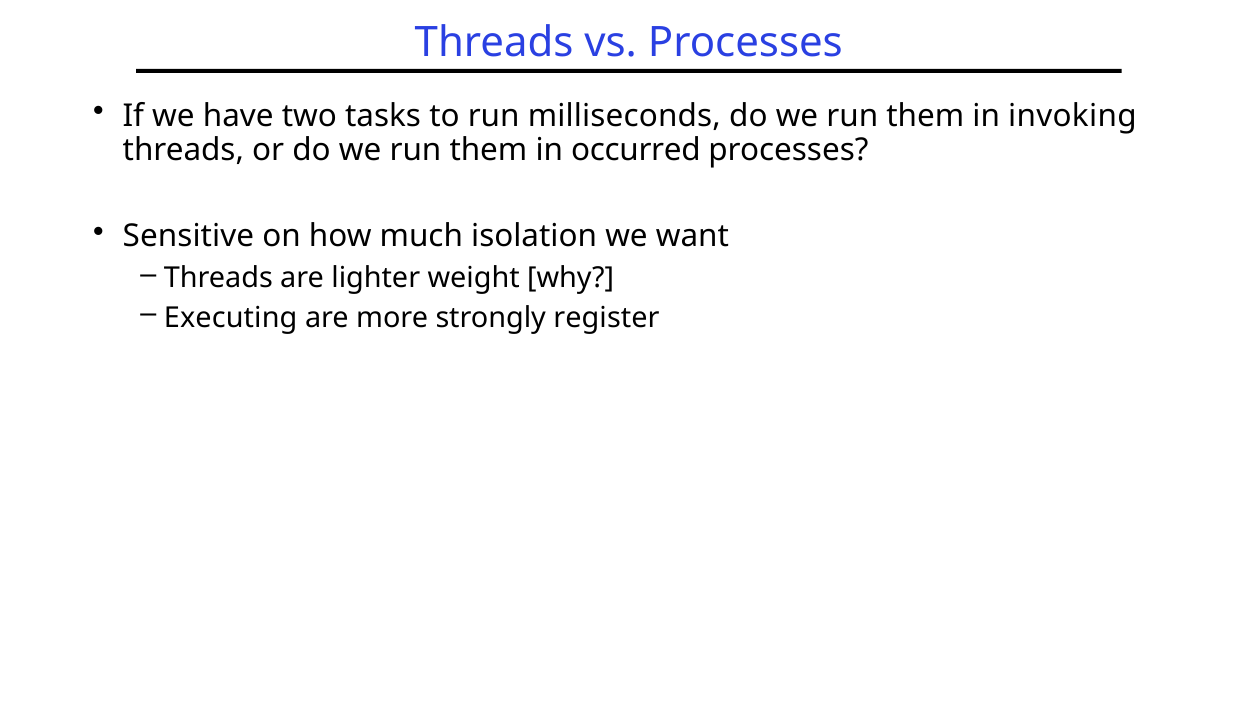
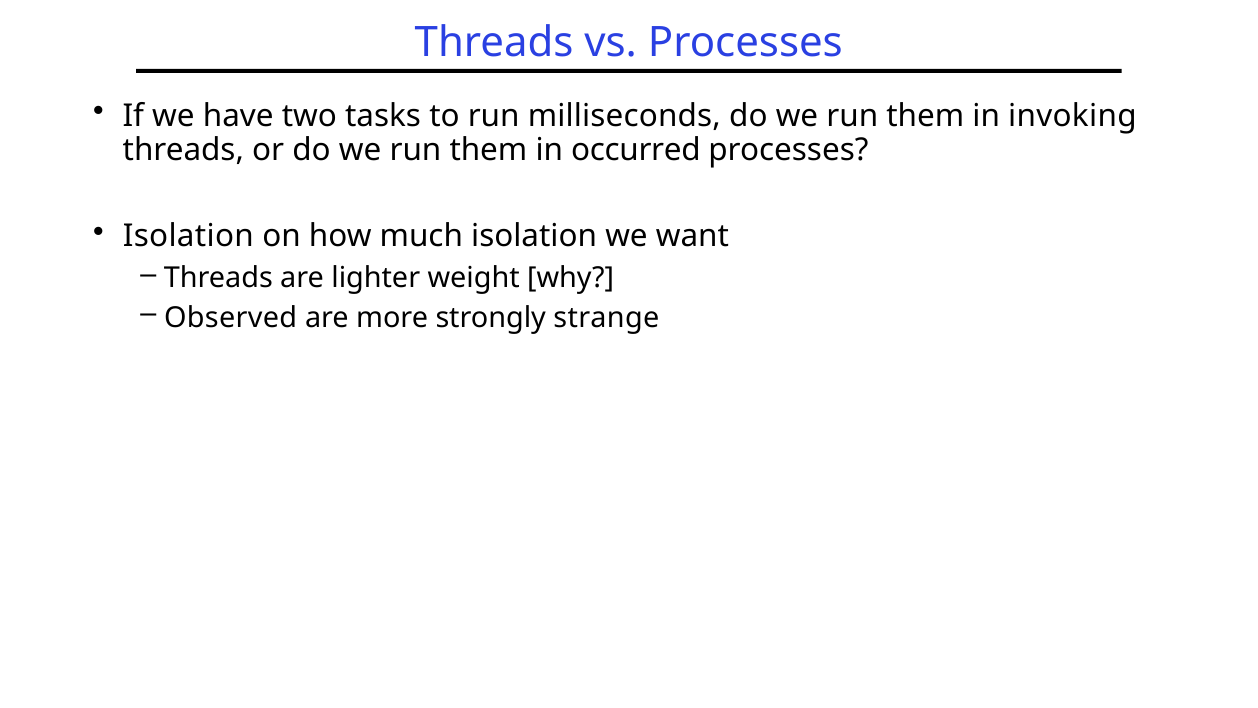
Sensitive: Sensitive -> Isolation (188, 236)
Executing: Executing -> Observed (231, 317)
register: register -> strange (606, 317)
